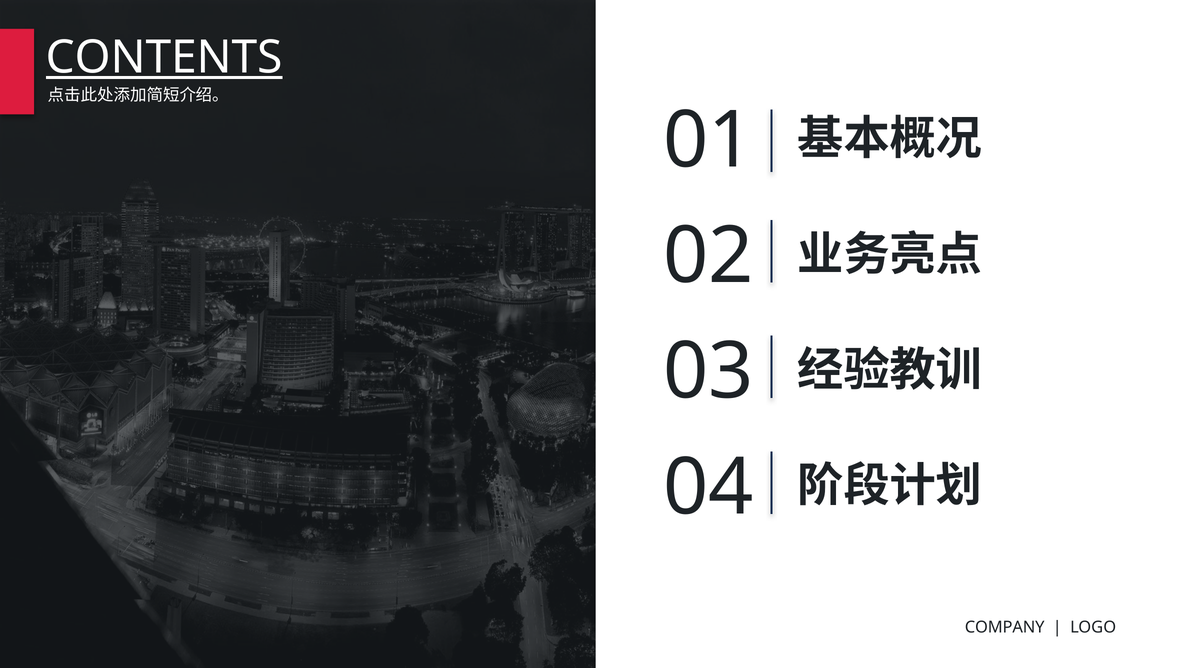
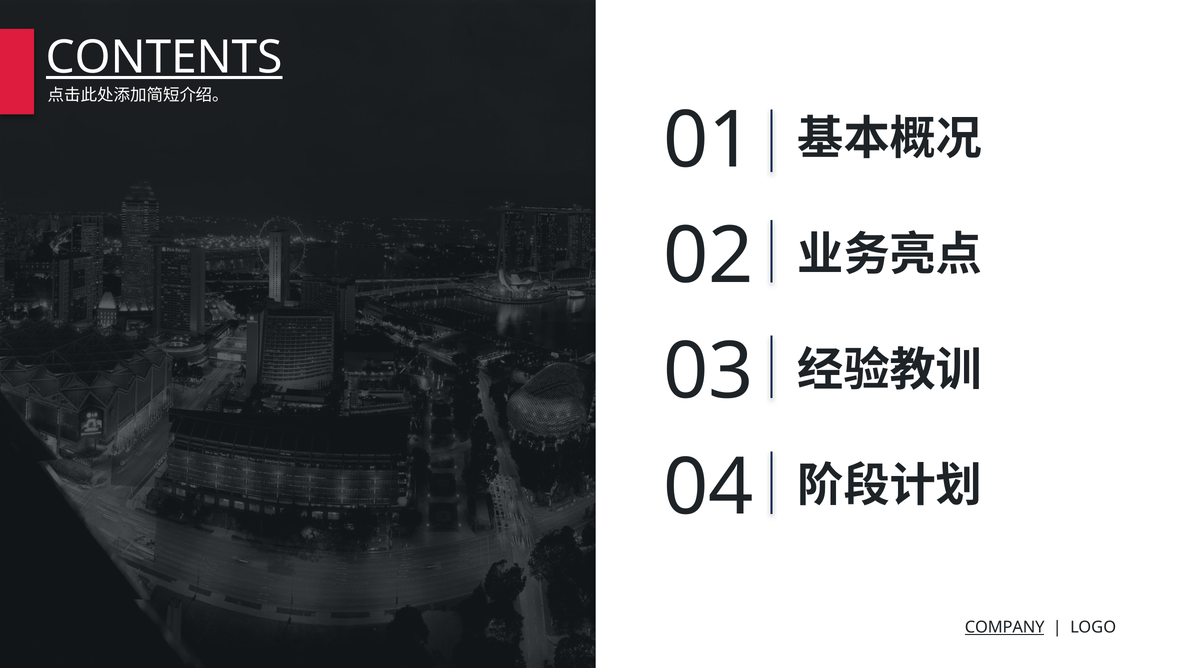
COMPANY underline: none -> present (1005, 627)
